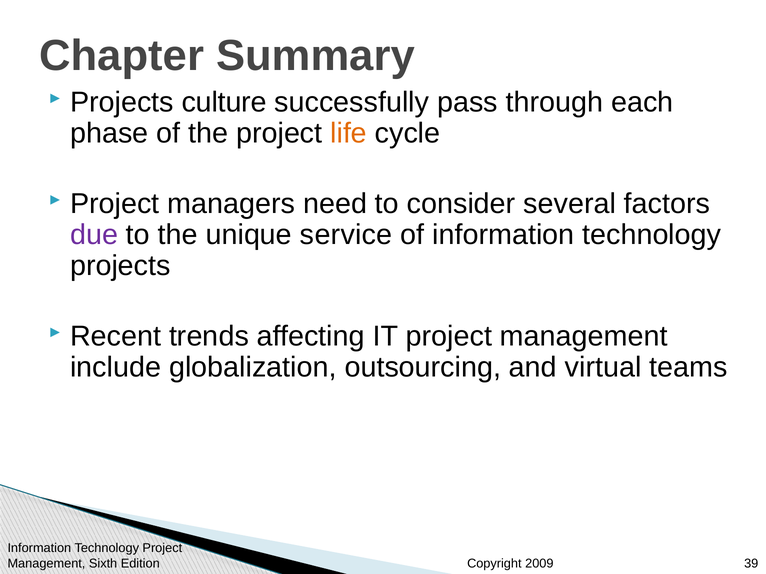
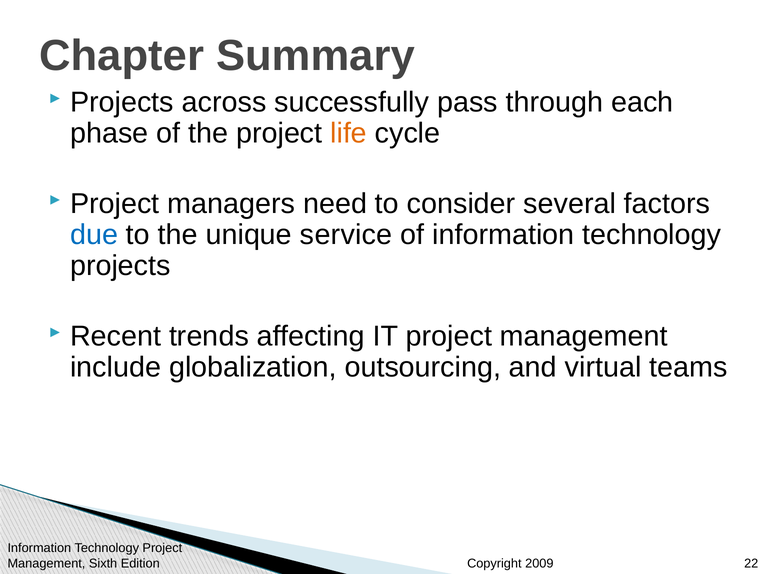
culture: culture -> across (224, 102)
due colour: purple -> blue (94, 235)
39: 39 -> 22 (751, 564)
